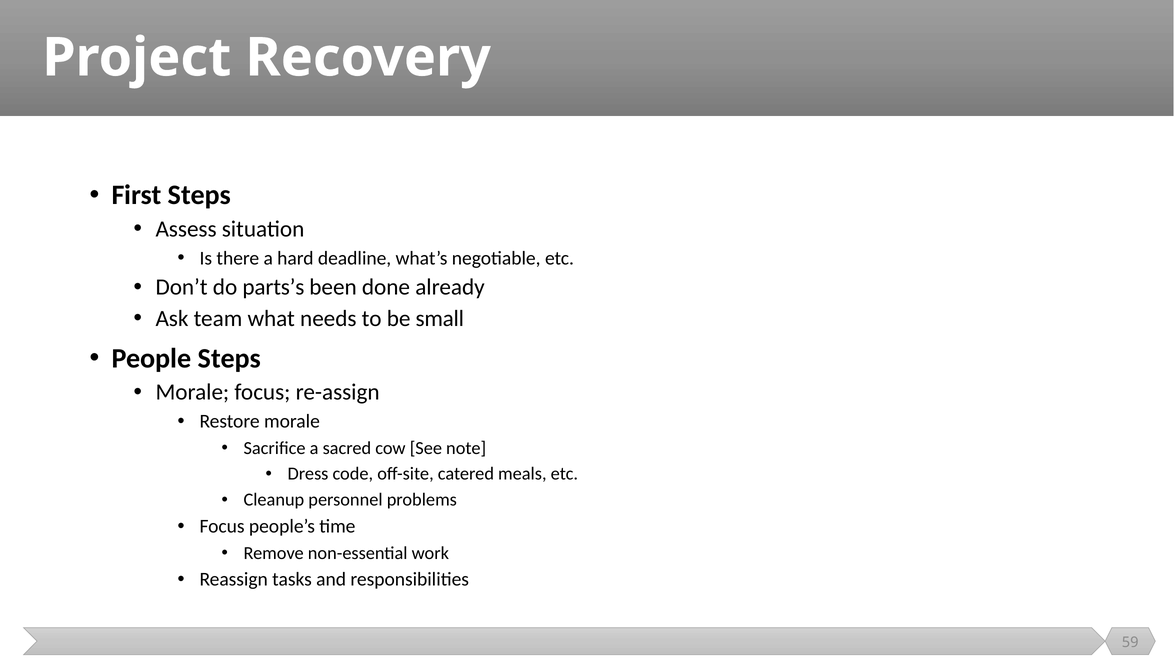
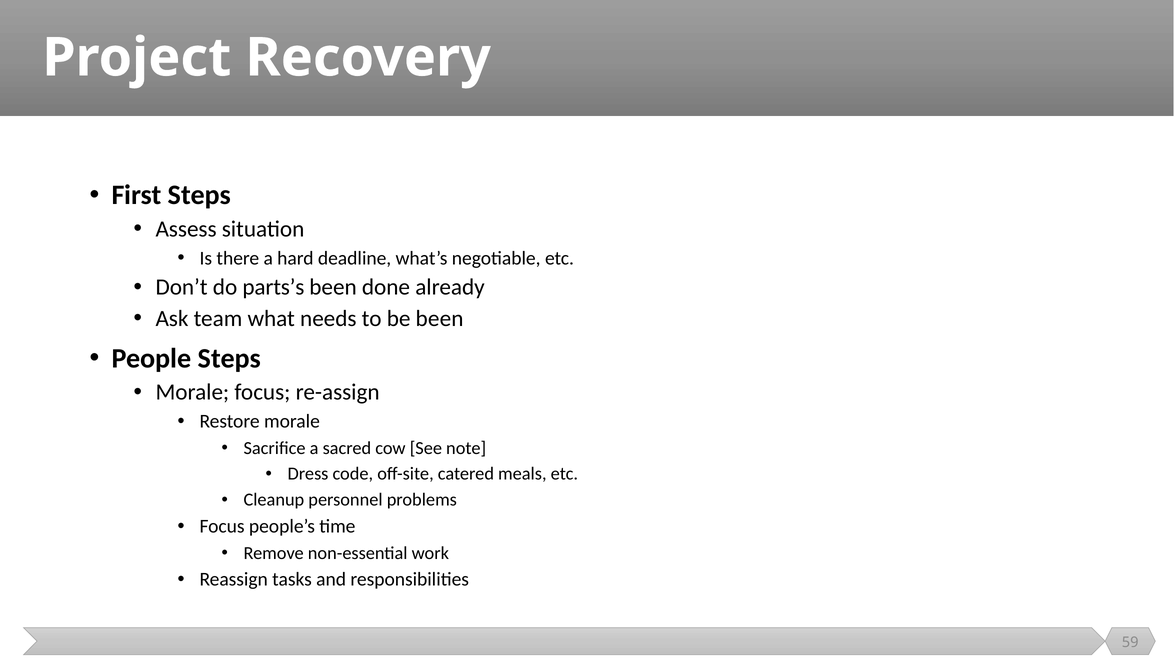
be small: small -> been (440, 319)
